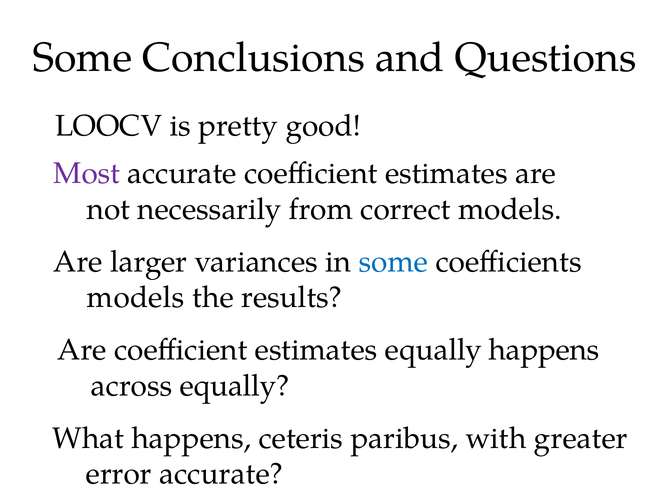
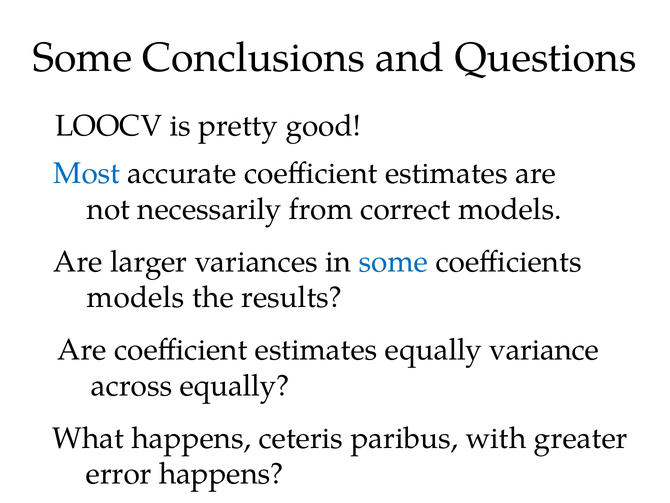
Most colour: purple -> blue (87, 173)
equally happens: happens -> variance (544, 350)
error accurate: accurate -> happens (221, 474)
